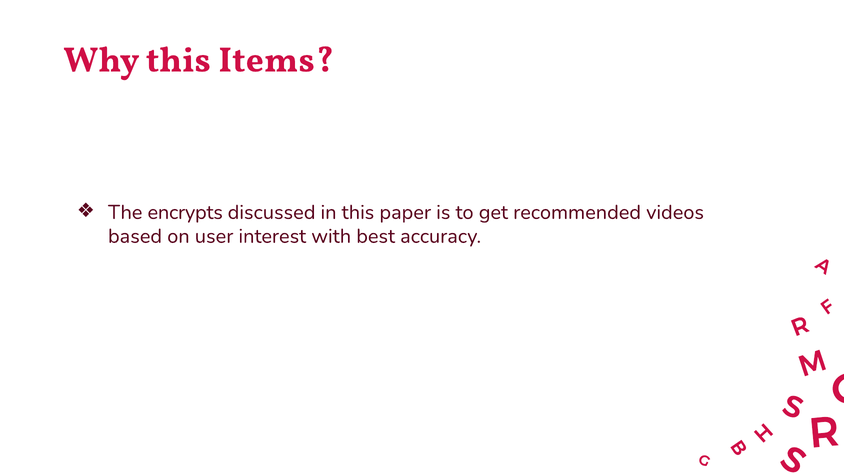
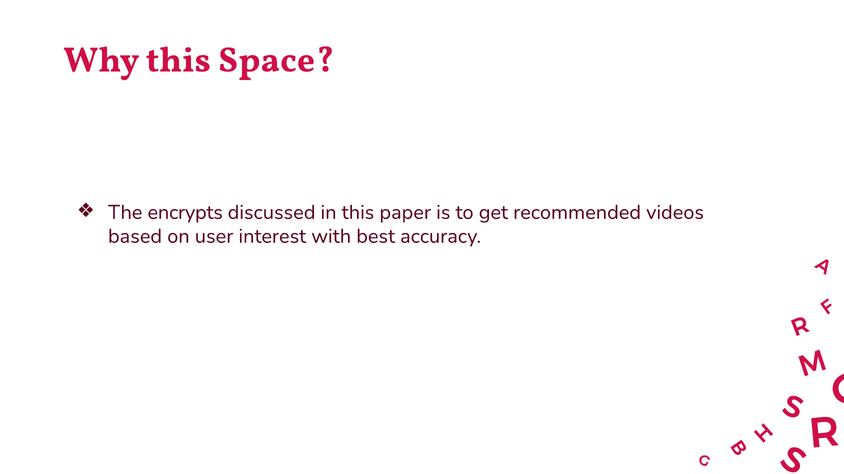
Items: Items -> Space (276, 60)
